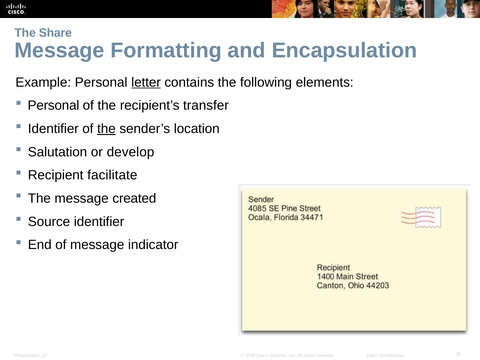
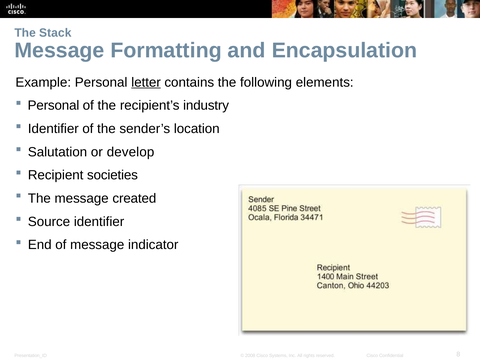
Share: Share -> Stack (55, 33)
transfer: transfer -> industry (206, 106)
the underline: present -> none (106, 129)
facilitate: facilitate -> societies (112, 175)
